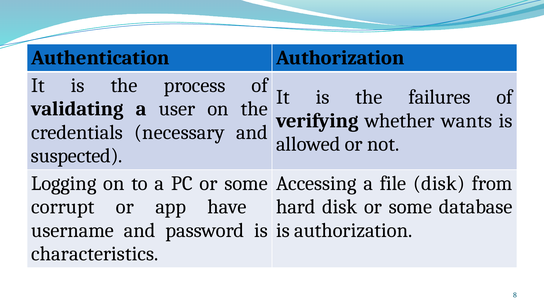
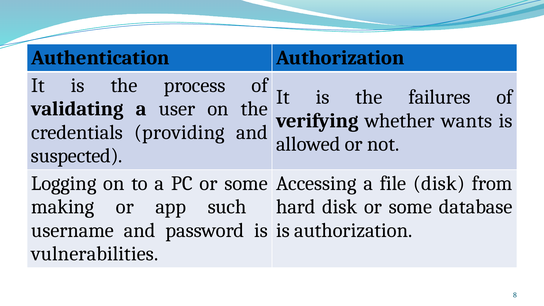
necessary: necessary -> providing (179, 132)
corrupt: corrupt -> making (63, 207)
have: have -> such (227, 207)
characteristics: characteristics -> vulnerabilities (95, 254)
